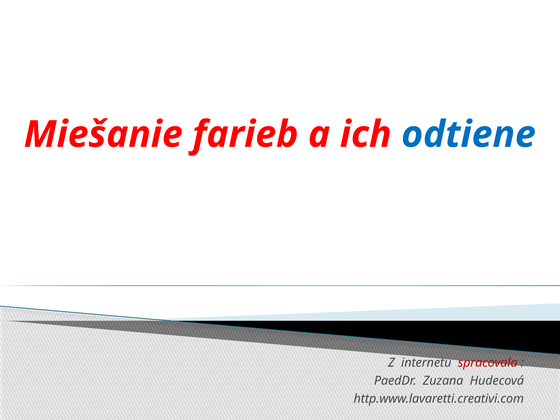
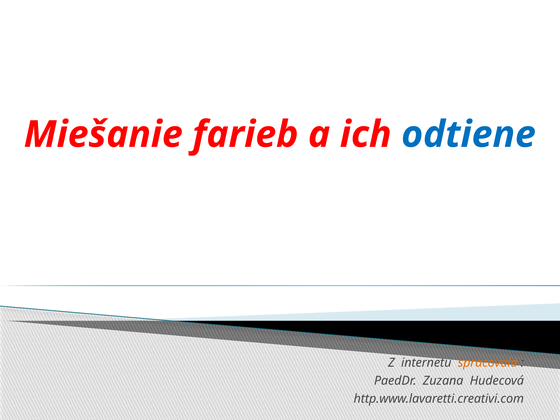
spracovala colour: red -> orange (488, 363)
